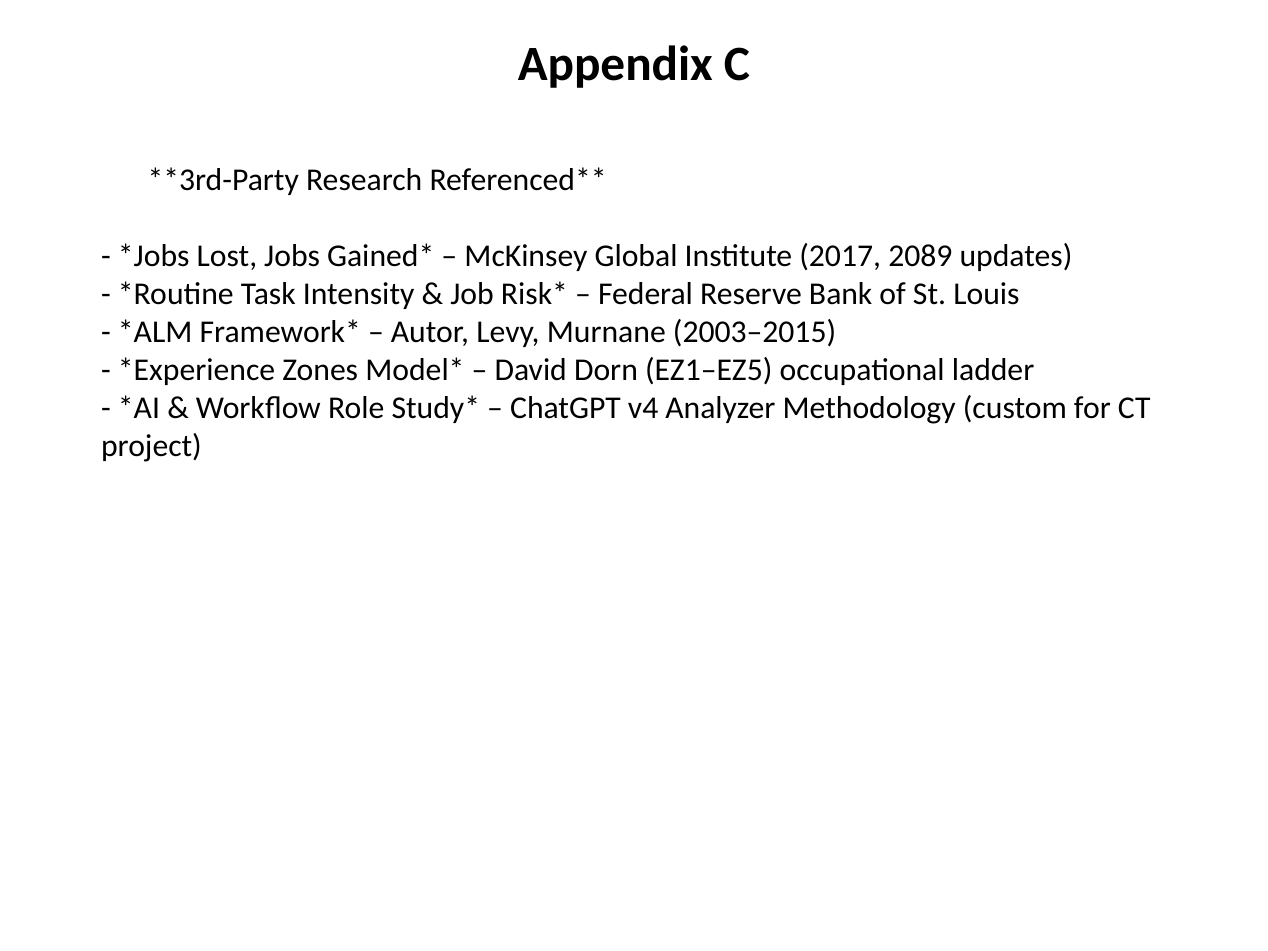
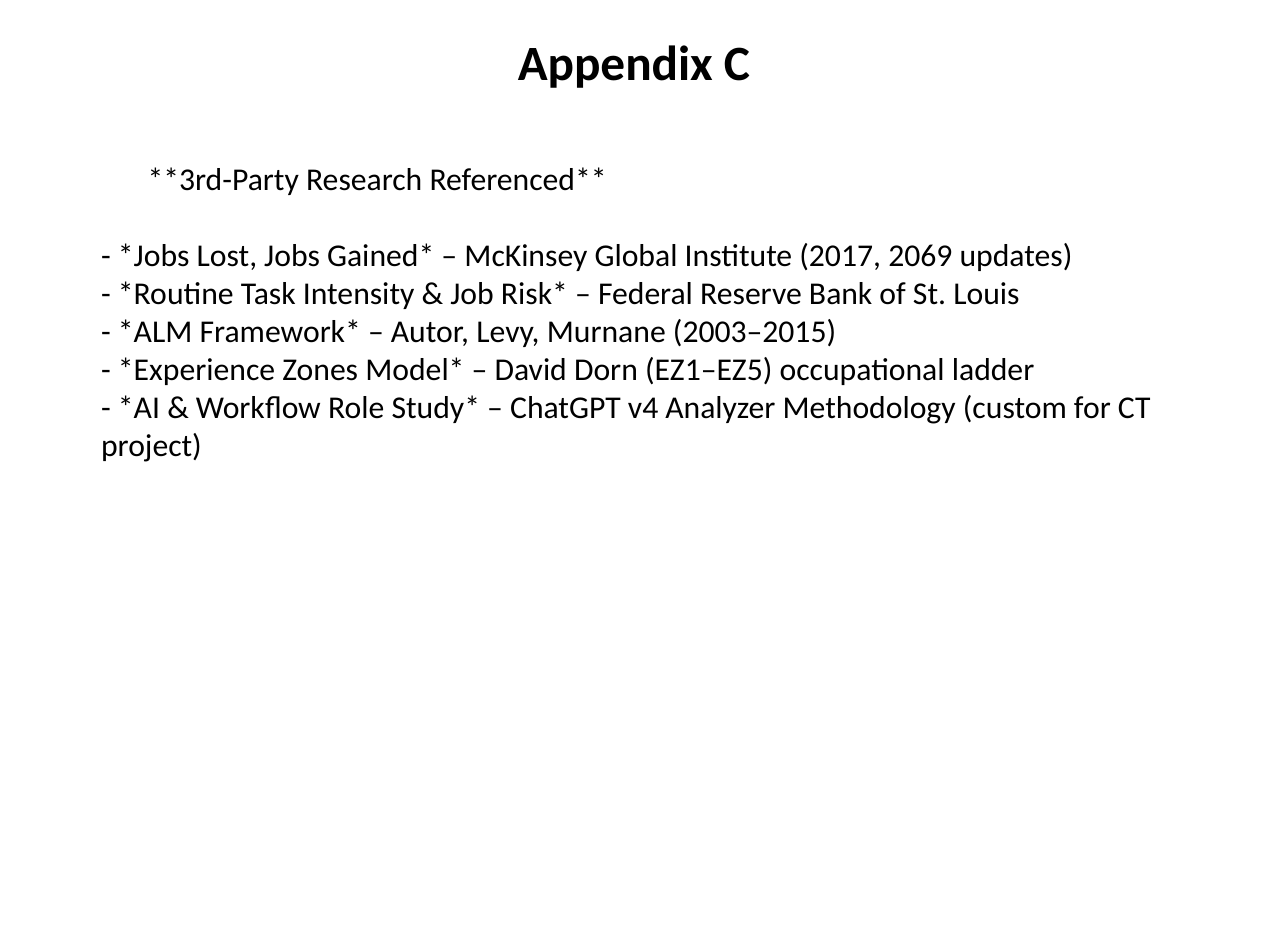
2089: 2089 -> 2069 (920, 256)
